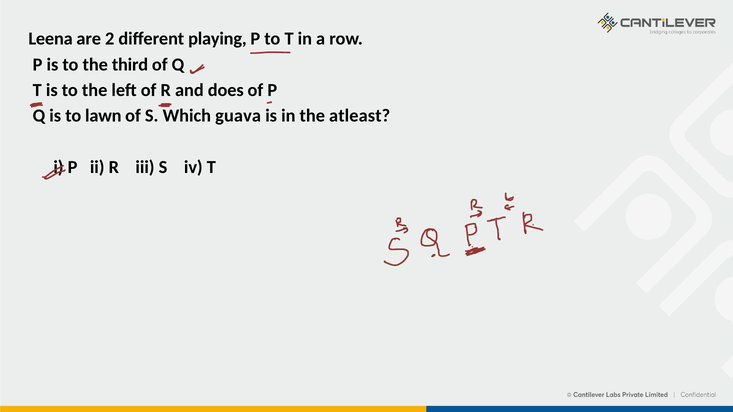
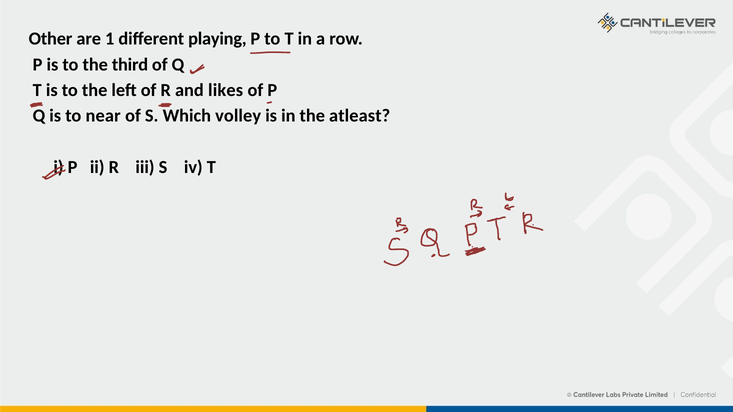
Leena: Leena -> Other (51, 39)
2: 2 -> 1 (110, 39)
does: does -> likes (226, 90)
lawn: lawn -> near (103, 116)
guava: guava -> volley (238, 116)
